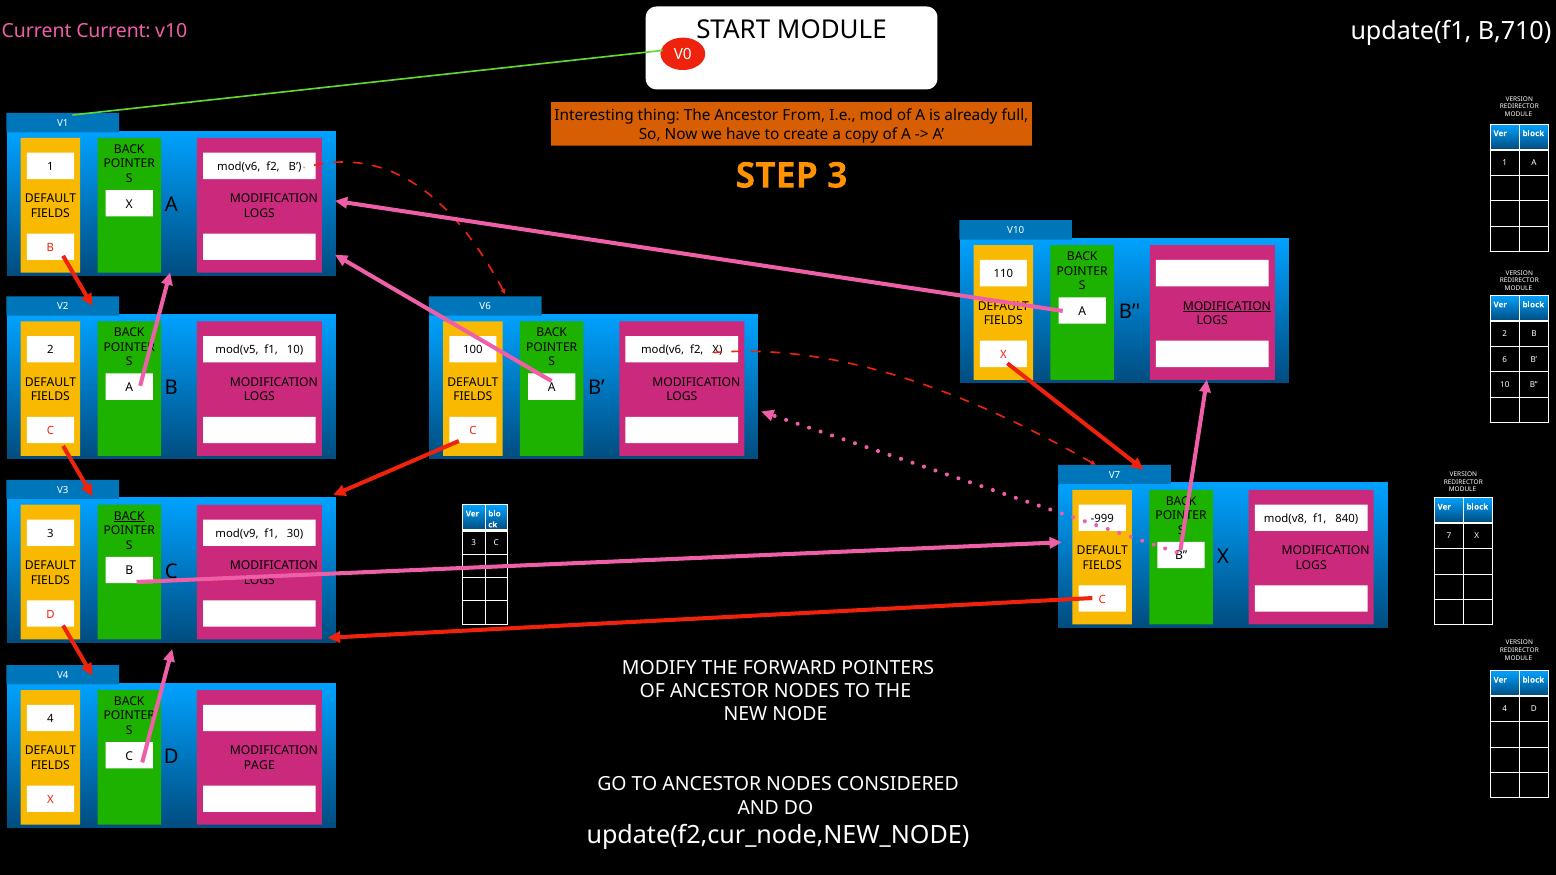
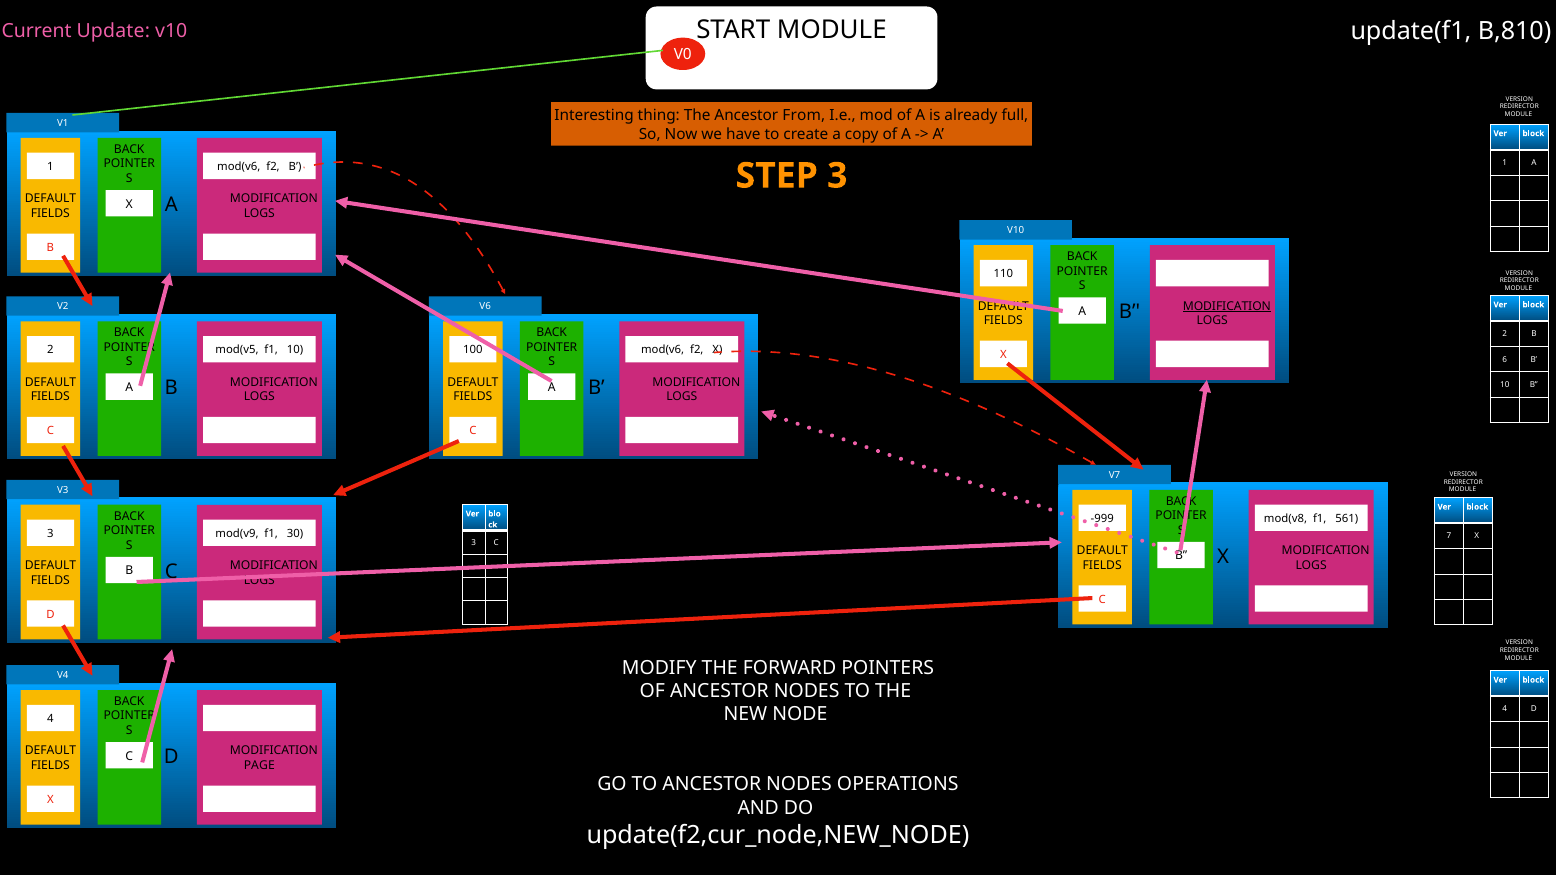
B,710: B,710 -> B,810 (1515, 31)
Current Current: Current -> Update (113, 31)
BACK underline: present -> none (129, 516)
840: 840 -> 561 (1347, 519)
CONSIDERED: CONSIDERED -> OPERATIONS (898, 785)
